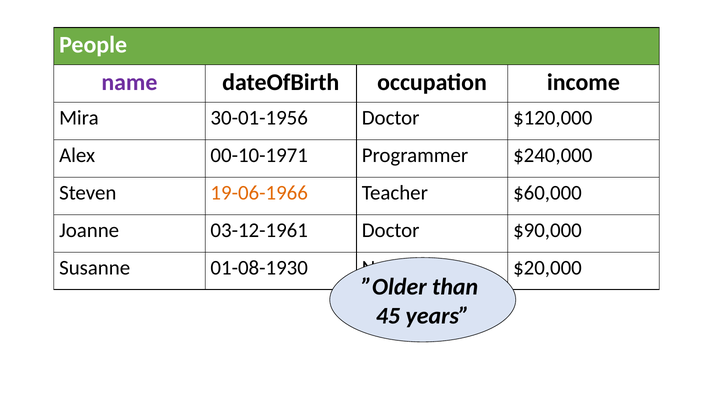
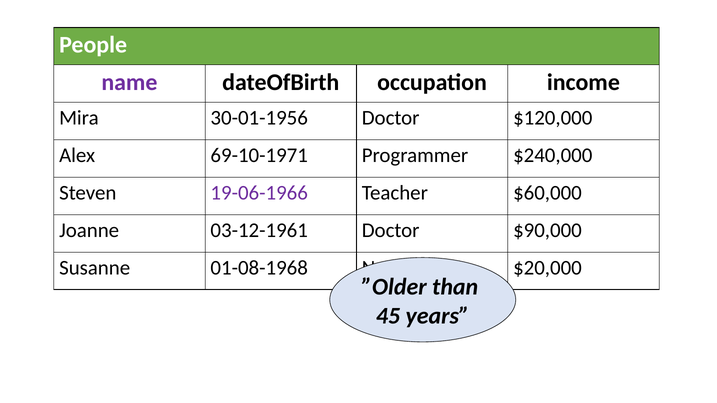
00-10-1971: 00-10-1971 -> 69-10-1971 (259, 156)
19-06-1966 colour: orange -> purple (259, 193)
01-08-1930: 01-08-1930 -> 01-08-1968 (259, 268)
